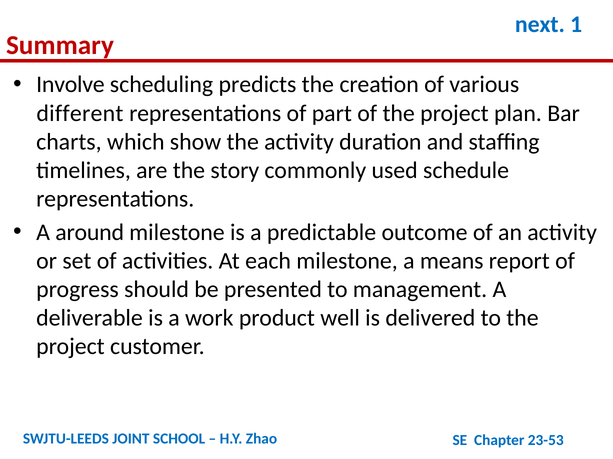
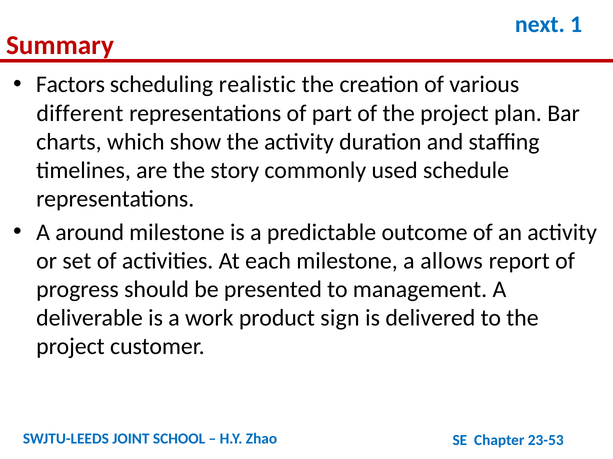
Involve: Involve -> Factors (70, 85)
predicts: predicts -> realistic (257, 85)
means: means -> allows (452, 261)
well: well -> sign (340, 318)
